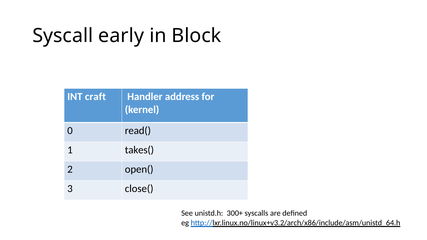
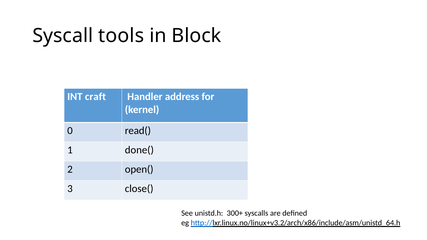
early: early -> tools (121, 36)
takes(: takes( -> done( (139, 150)
